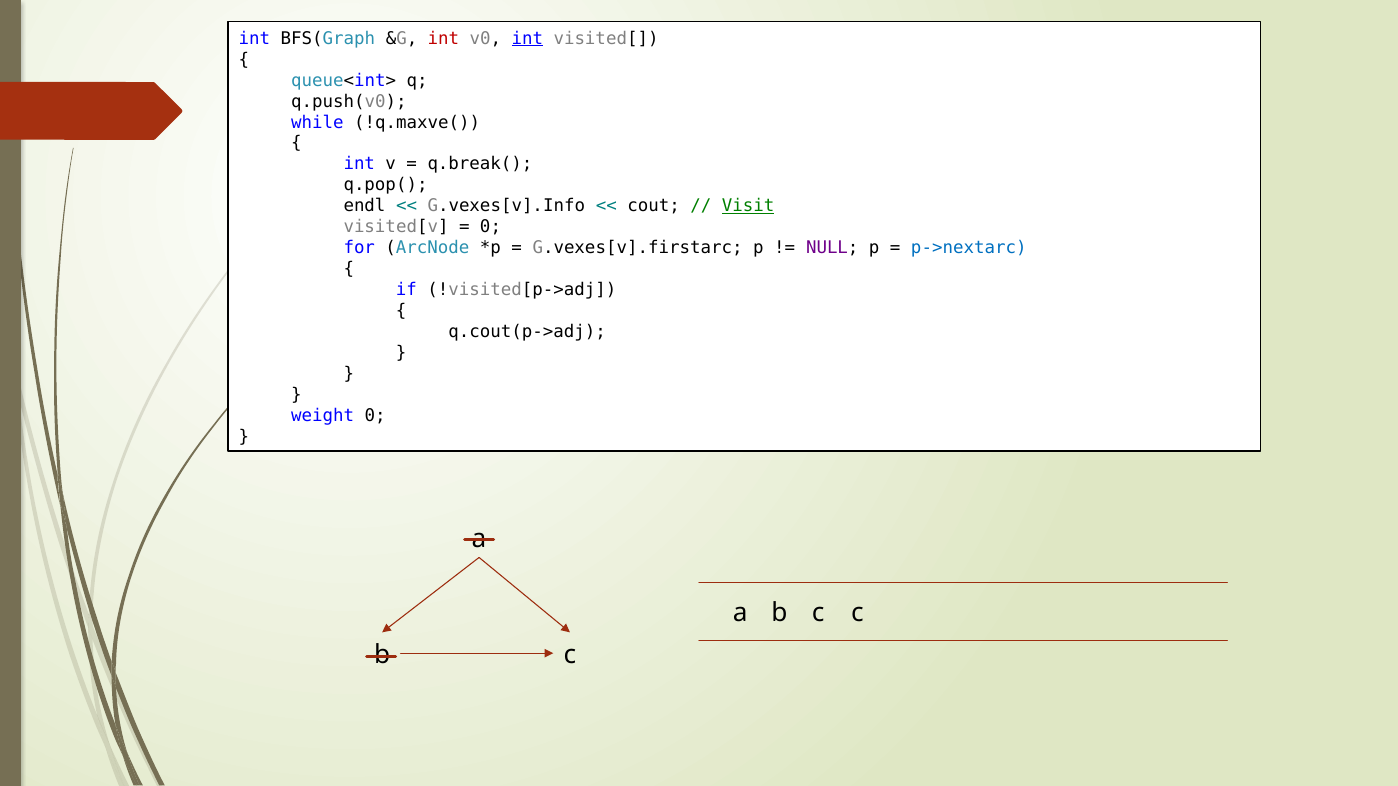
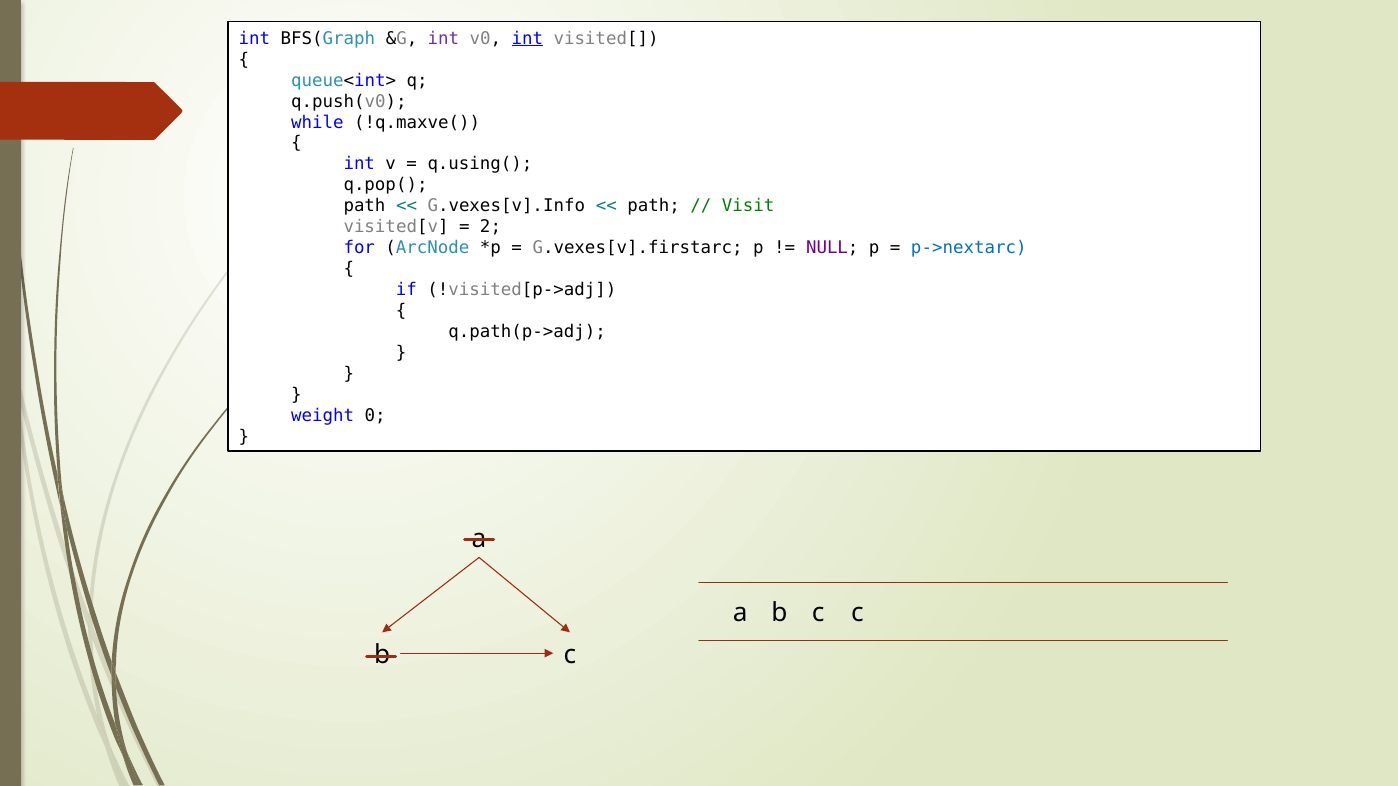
int colour: red -> purple (443, 38)
q.break(: q.break( -> q.using( (480, 164)
endl: endl -> path (365, 206)
cout: cout -> path (654, 206)
Visit underline: present -> none (748, 206)
0: 0 -> 2 (491, 227)
q.cout(p->adj: q.cout(p->adj -> q.path(p->adj (527, 332)
